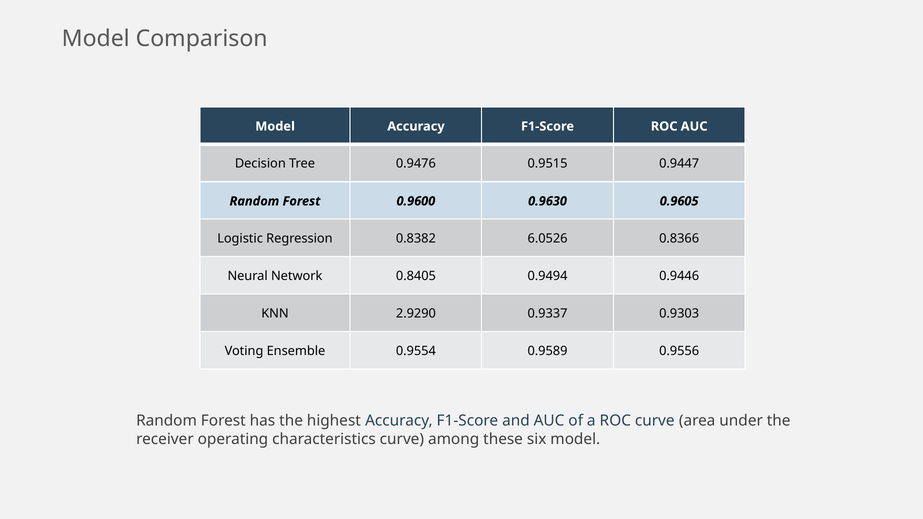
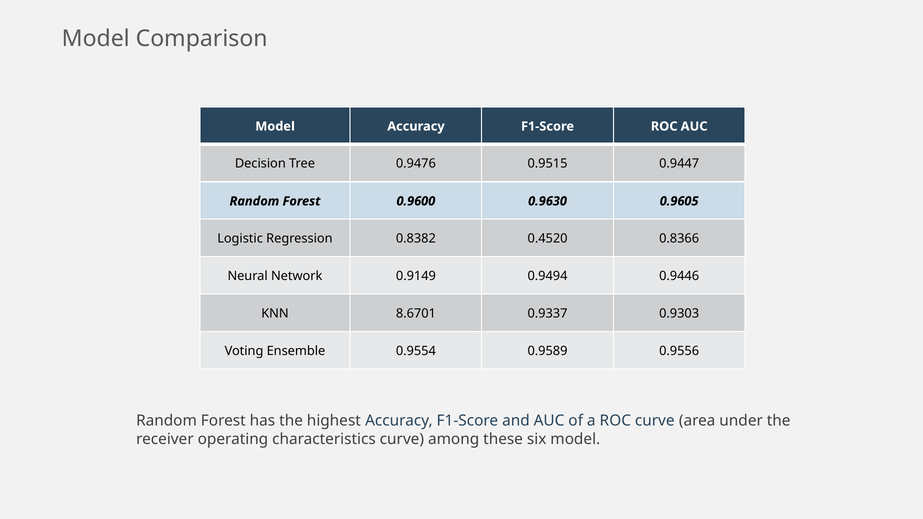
6.0526: 6.0526 -> 0.4520 (548, 239)
0.8405: 0.8405 -> 0.9149 (416, 276)
2.9290: 2.9290 -> 8.6701 (416, 314)
